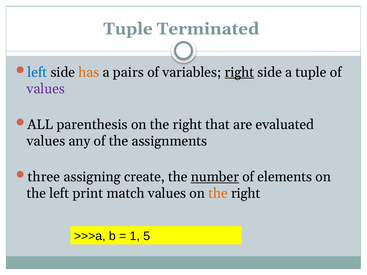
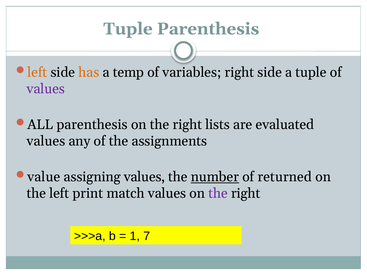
Tuple Terminated: Terminated -> Parenthesis (208, 29)
left colour: blue -> orange (37, 72)
pairs: pairs -> temp (128, 72)
right underline: present -> none (239, 72)
that: that -> lists (218, 125)
three: three -> value (44, 177)
assigning create: create -> values (145, 177)
elements: elements -> returned (285, 177)
the colour: orange -> purple (218, 194)
5: 5 -> 7 (147, 236)
